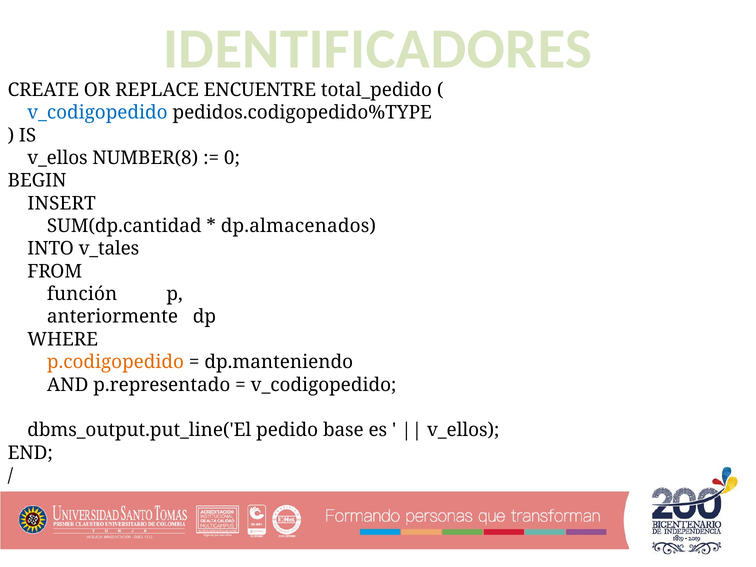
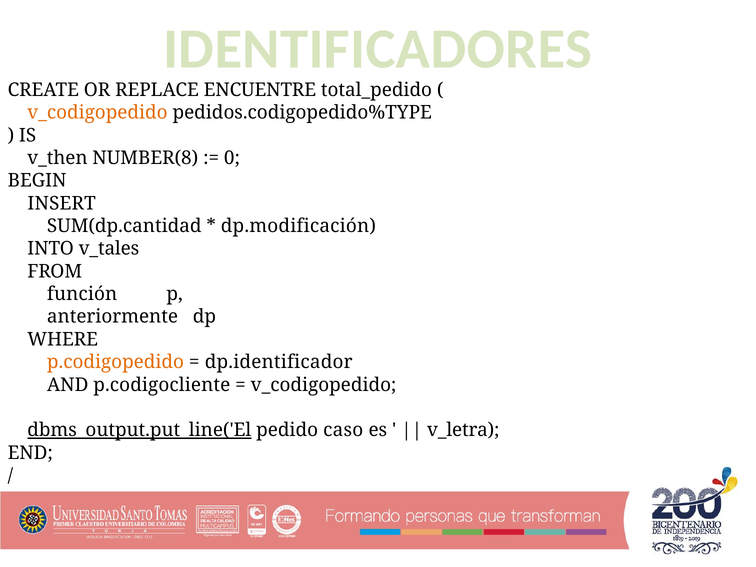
v_codigopedido colour: blue -> orange (97, 113)
v_ellos: v_ellos -> v_then (57, 158)
dp.almacenados: dp.almacenados -> dp.modificación (298, 226)
dp.manteniendo: dp.manteniendo -> dp.identificador (279, 362)
p.representado: p.representado -> p.codigocliente (162, 385)
dbms_output.put_line('El underline: none -> present (139, 430)
base: base -> caso (343, 430)
v_ellos: v_ellos -> v_letra (463, 430)
